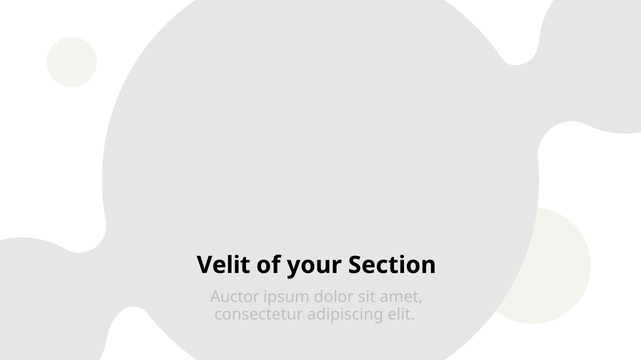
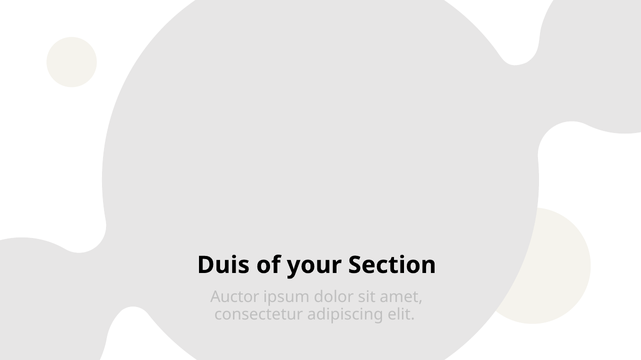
Velit: Velit -> Duis (223, 265)
